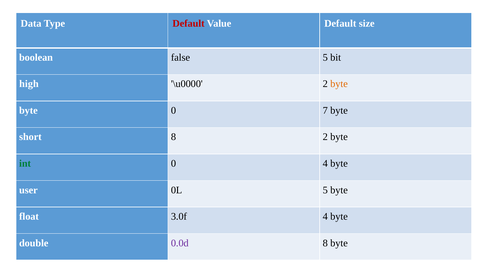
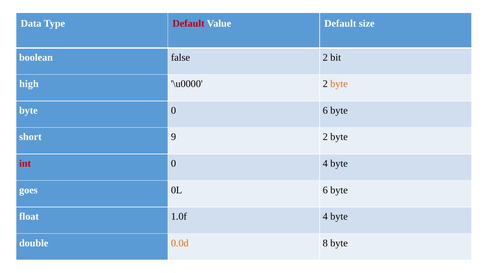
false 5: 5 -> 2 (325, 58)
0 7: 7 -> 6 (325, 111)
short 8: 8 -> 9 (173, 137)
int colour: green -> red (25, 164)
user: user -> goes (28, 190)
0L 5: 5 -> 6 (325, 190)
3.0f: 3.0f -> 1.0f (179, 217)
0.0d colour: purple -> orange (180, 243)
